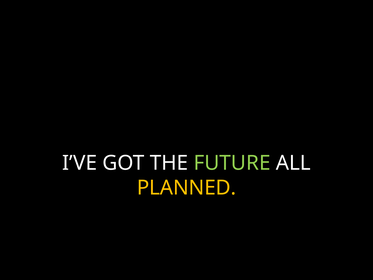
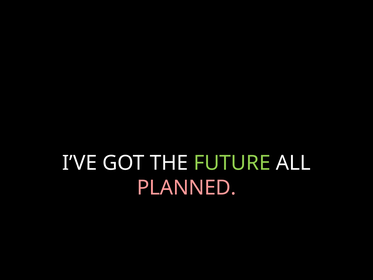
PLANNED colour: yellow -> pink (187, 188)
